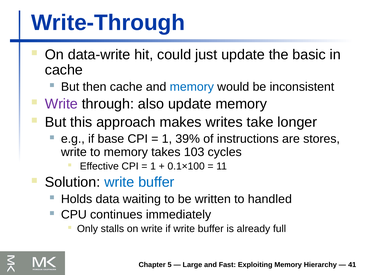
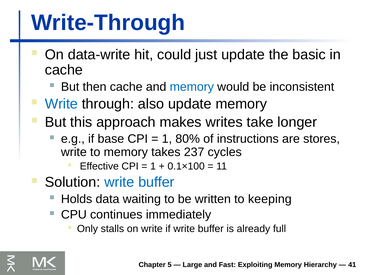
Write colour: purple -> blue (61, 104)
39%: 39% -> 80% (188, 139)
103: 103 -> 237 (194, 152)
handled: handled -> keeping (270, 199)
